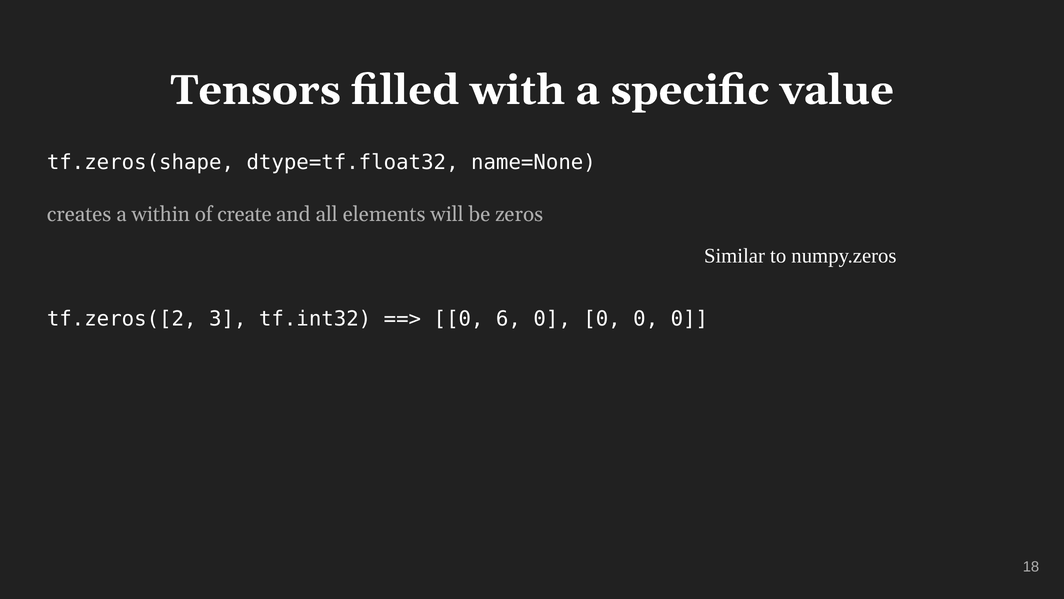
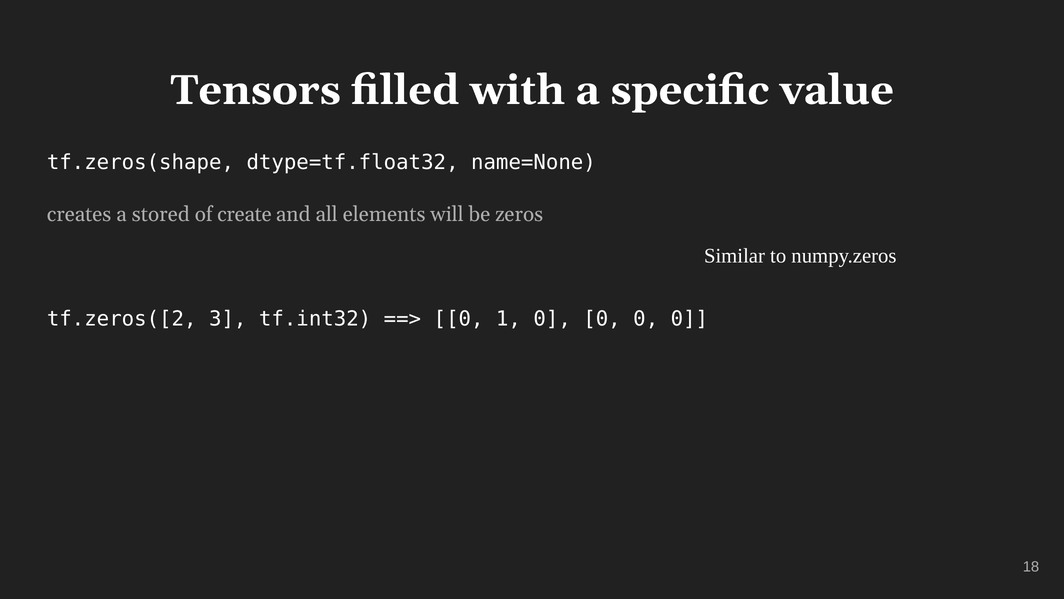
within: within -> stored (161, 214)
6: 6 -> 1 (508, 319)
